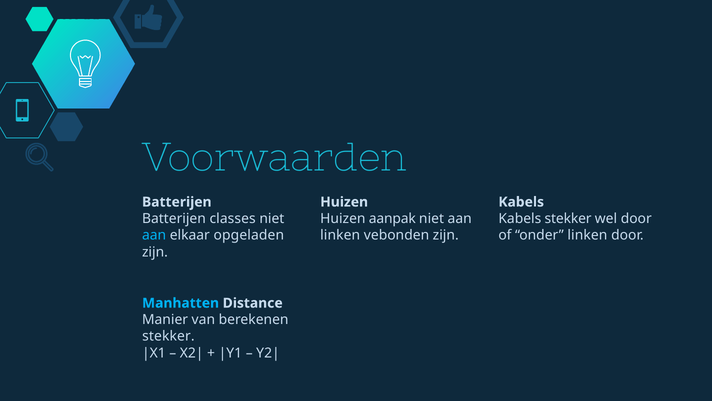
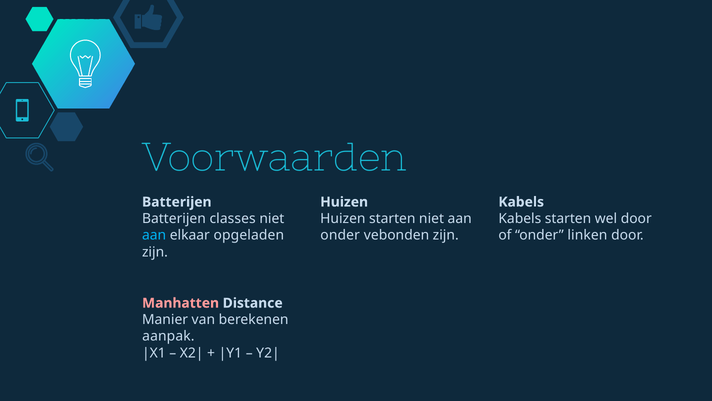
Huizen aanpak: aanpak -> starten (392, 218)
Kabels stekker: stekker -> starten (568, 218)
linken: linken -> onder (340, 235)
Manhatten colour: light blue -> pink (181, 303)
stekker: stekker -> aanpak (168, 336)
